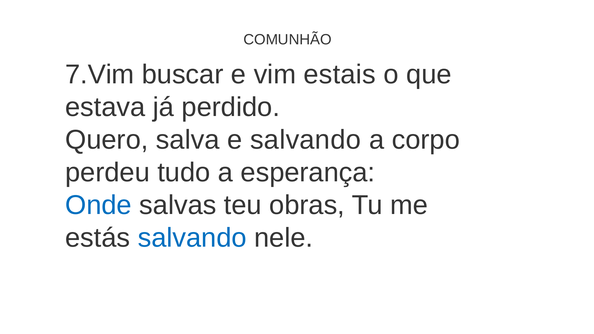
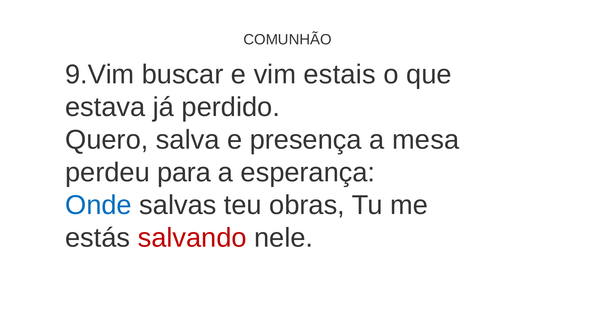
7.Vim: 7.Vim -> 9.Vim (100, 75)
e salvando: salvando -> presença (306, 140)
corpo: corpo -> mesa (426, 140)
tudo: tudo -> para (184, 173)
salvando colour: blue -> red (192, 238)
